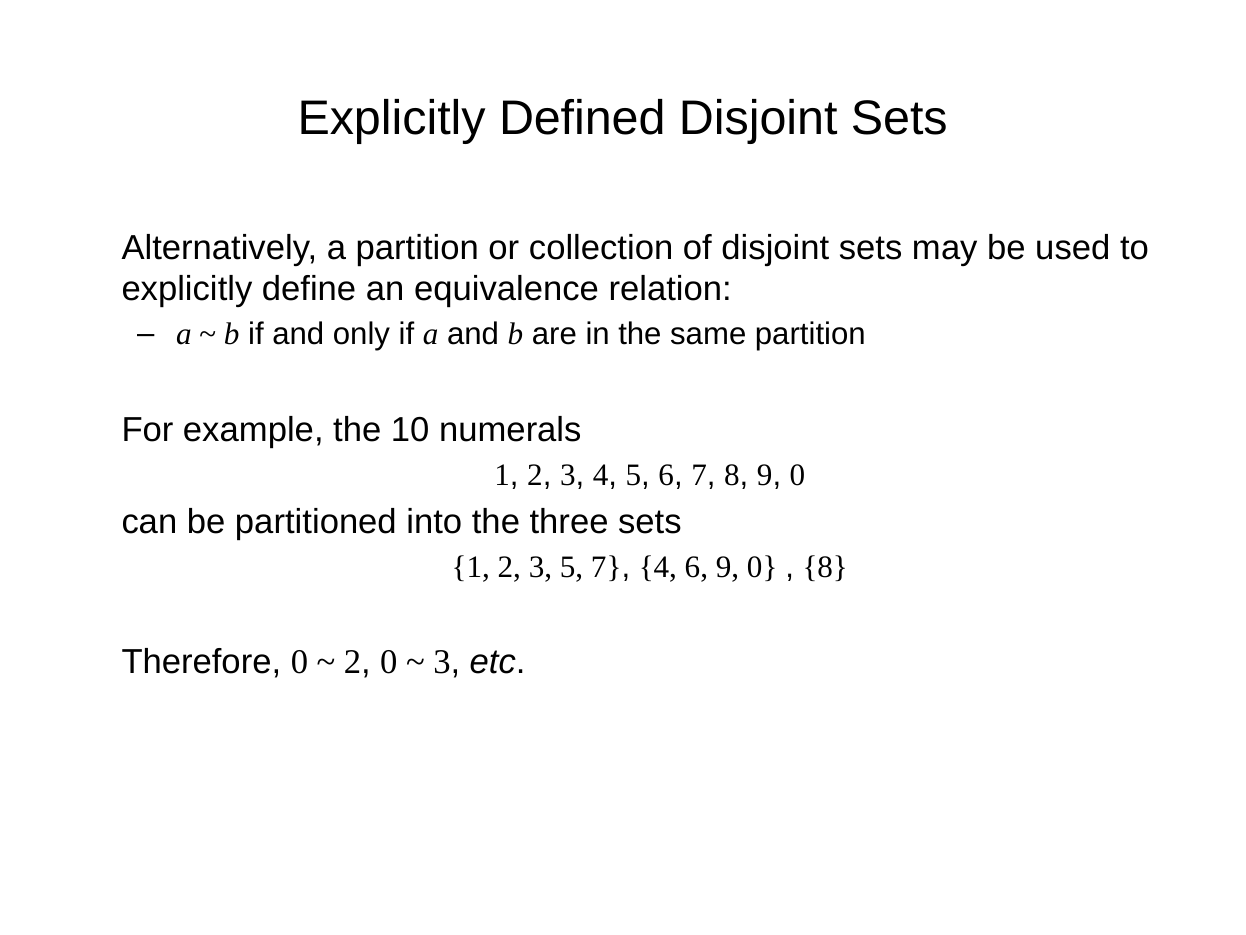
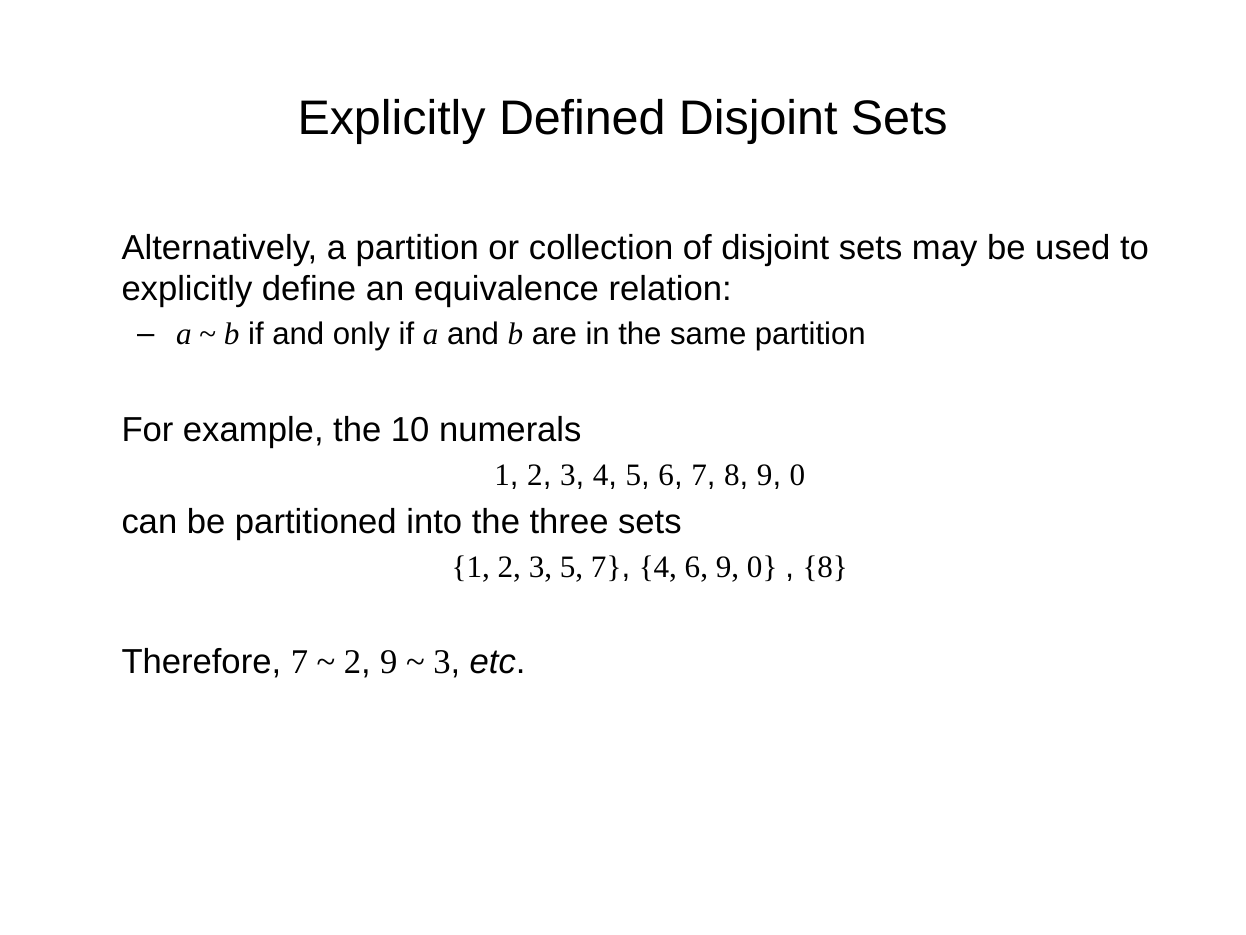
Therefore 0: 0 -> 7 (300, 662)
2 0: 0 -> 9 (389, 662)
